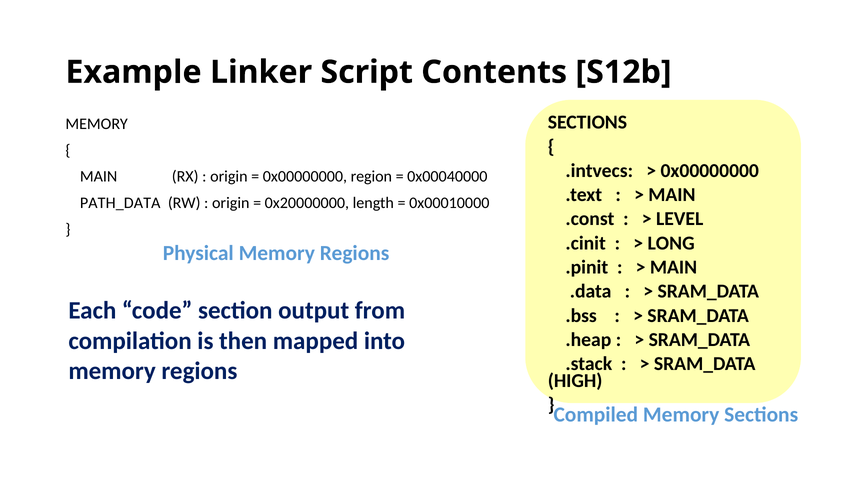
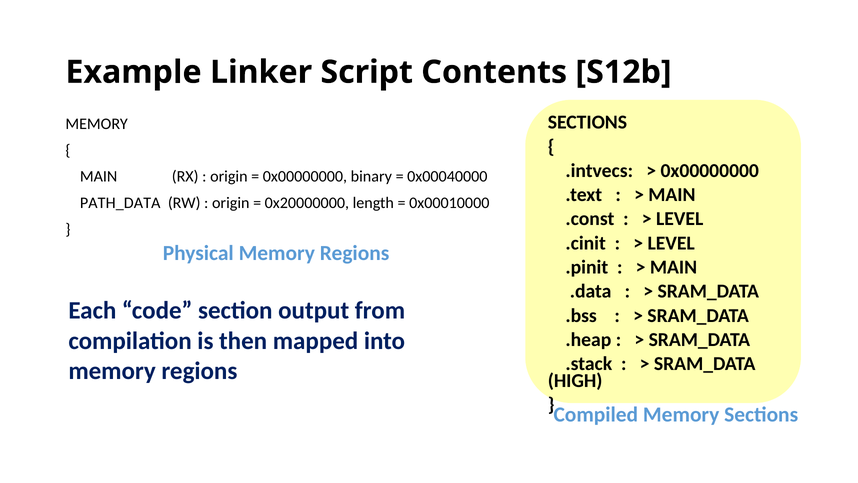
region: region -> binary (371, 176)
LONG: LONG -> LEVEL (671, 243)
